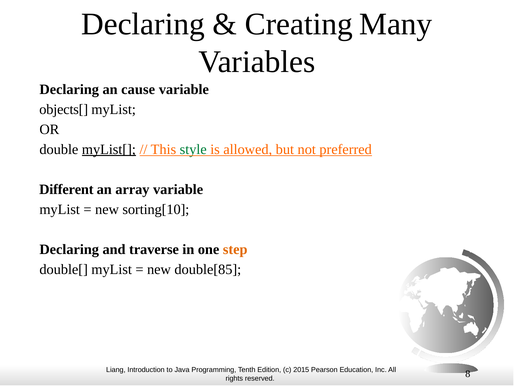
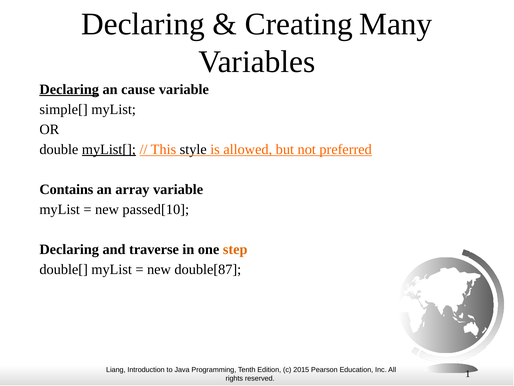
Declaring underline: none -> present (69, 89)
objects[: objects[ -> simple[ (64, 109)
style colour: green -> black (193, 149)
Different: Different -> Contains (66, 189)
sorting[10: sorting[10 -> passed[10 (156, 209)
double[85: double[85 -> double[87 (208, 269)
8: 8 -> 1 (468, 373)
